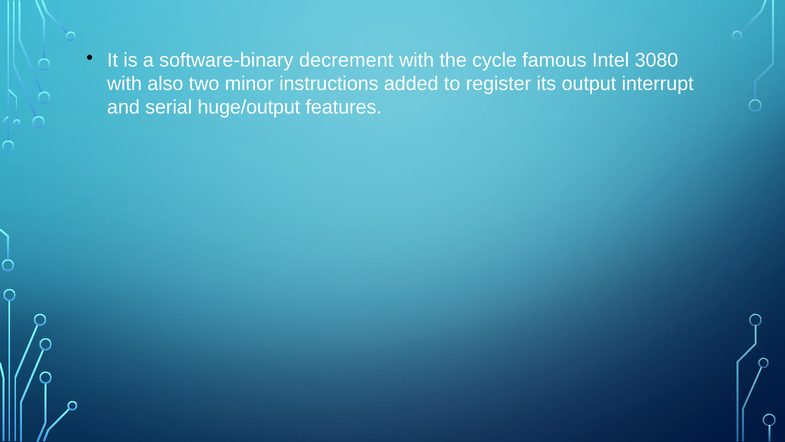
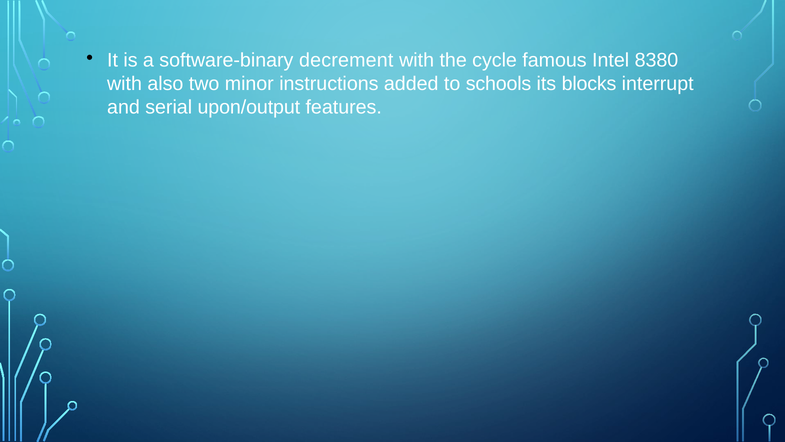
3080: 3080 -> 8380 (656, 60)
register: register -> schools (499, 84)
output: output -> blocks (589, 84)
huge/output: huge/output -> upon/output (249, 107)
